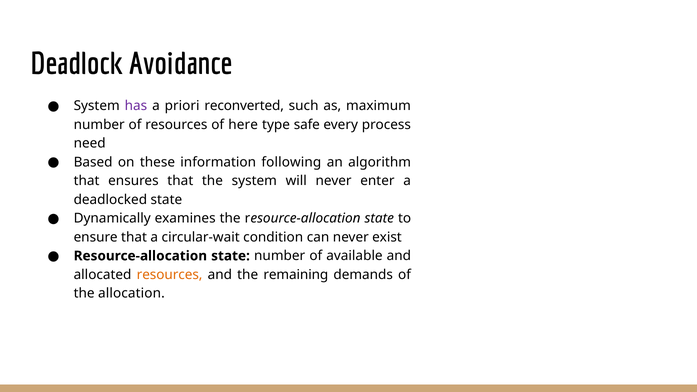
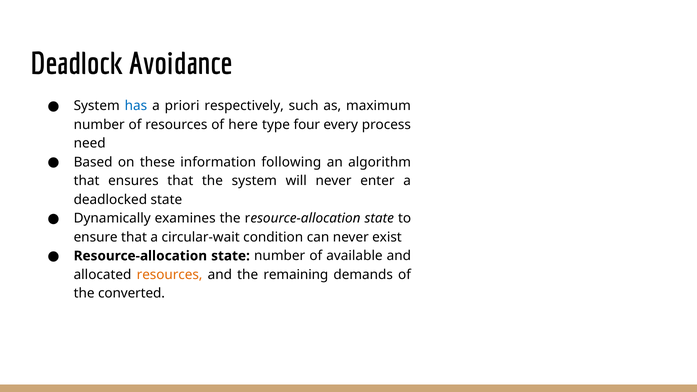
has colour: purple -> blue (136, 106)
reconverted: reconverted -> respectively (244, 106)
safe: safe -> four (307, 125)
allocation: allocation -> converted (132, 293)
